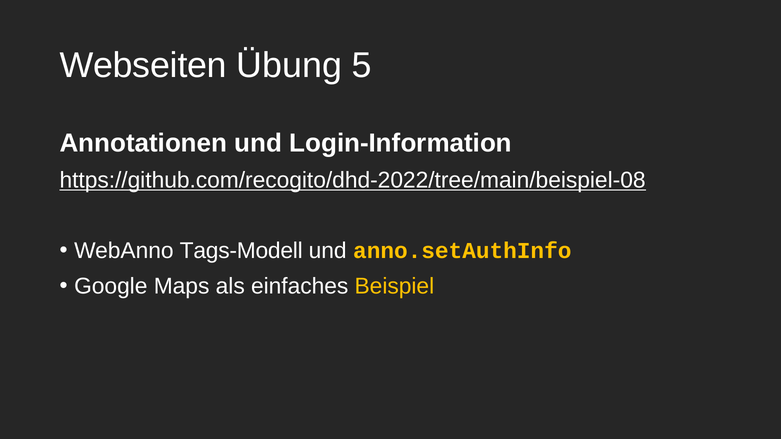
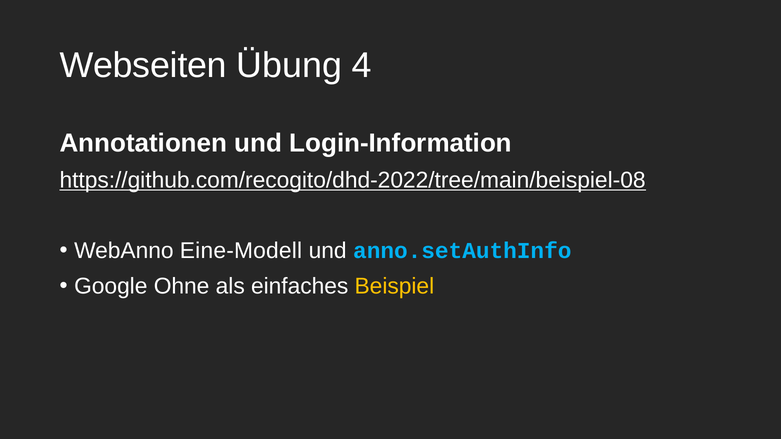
5: 5 -> 4 (362, 66)
Tags-Modell: Tags-Modell -> Eine-Modell (241, 251)
anno.setAuthInfo colour: yellow -> light blue (462, 251)
Maps: Maps -> Ohne (182, 286)
